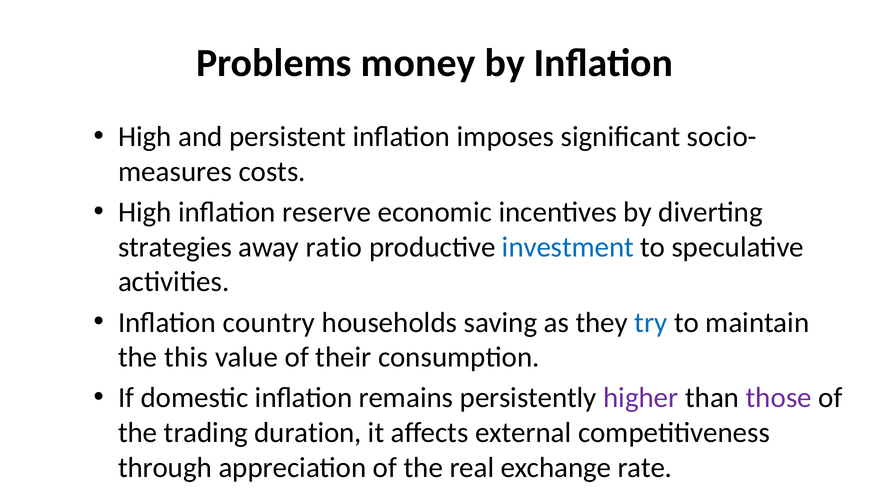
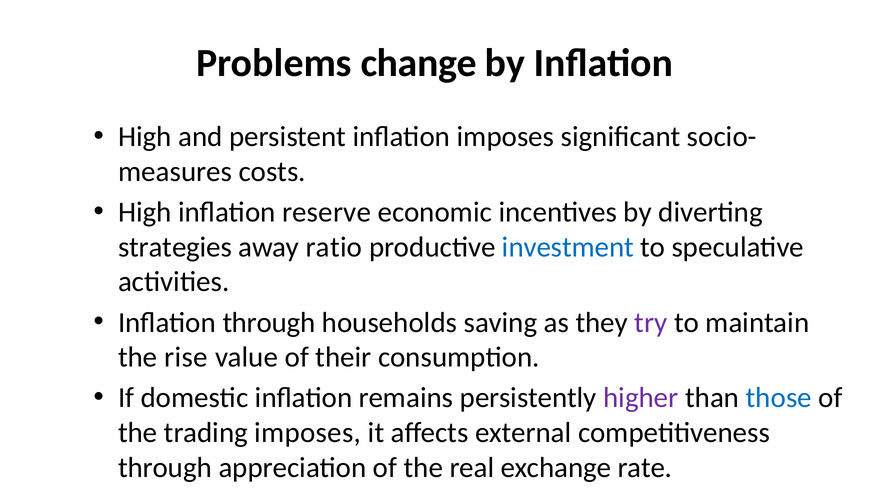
money: money -> change (419, 63)
Inflation country: country -> through (269, 323)
try colour: blue -> purple (651, 323)
this: this -> rise (186, 358)
those colour: purple -> blue (779, 398)
trading duration: duration -> imposes (308, 433)
